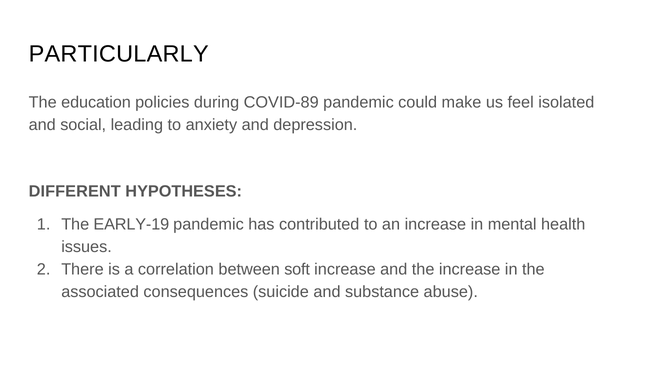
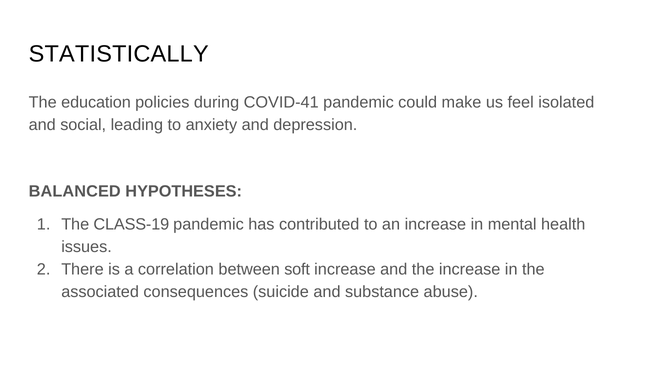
PARTICULARLY: PARTICULARLY -> STATISTICALLY (119, 54)
COVID-89: COVID-89 -> COVID-41 (281, 102)
DIFFERENT: DIFFERENT -> BALANCED (75, 191)
EARLY-19: EARLY-19 -> CLASS-19 (131, 225)
